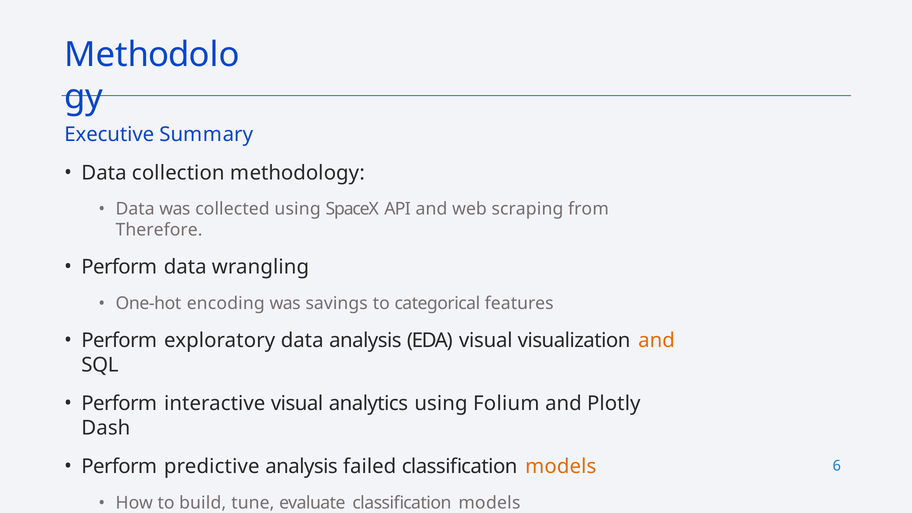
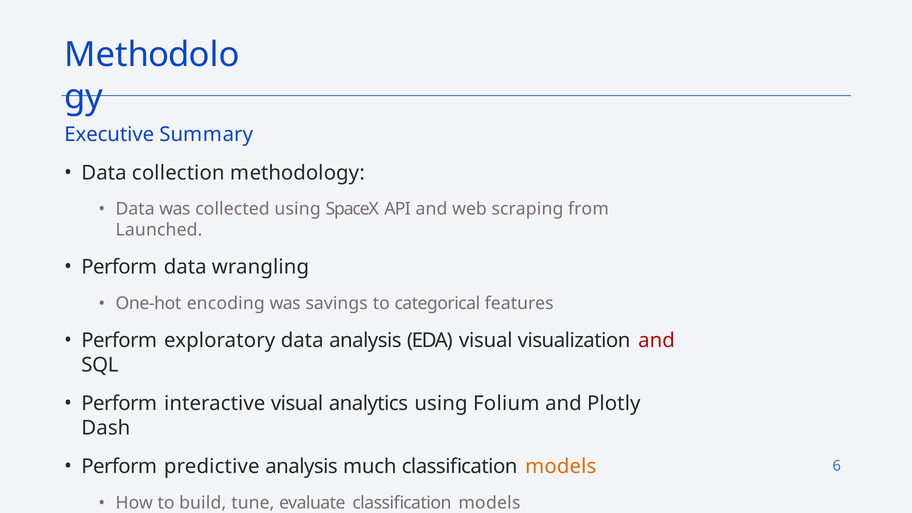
Therefore: Therefore -> Launched (159, 230)
and colour: orange -> red (657, 340)
failed: failed -> much (370, 466)
